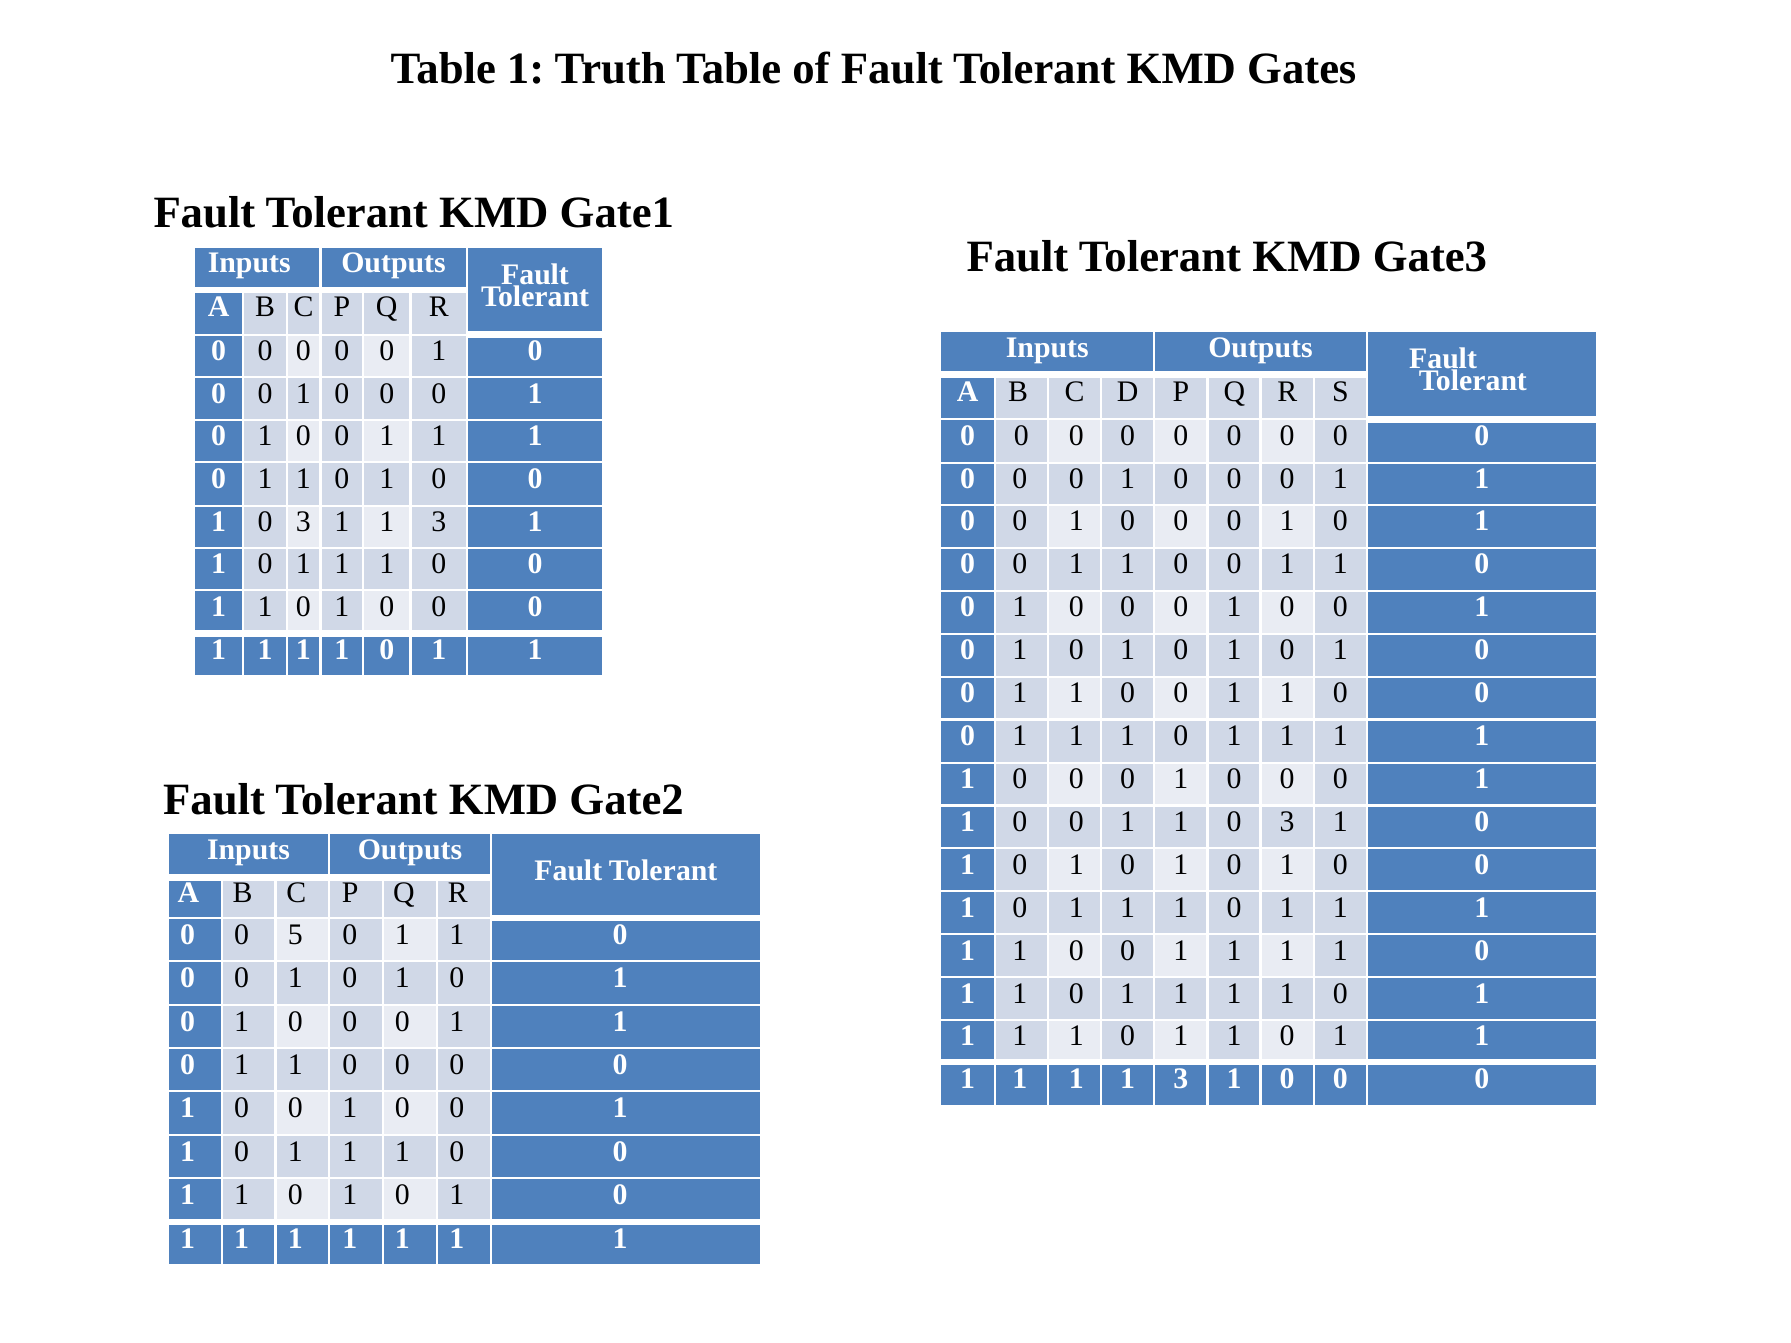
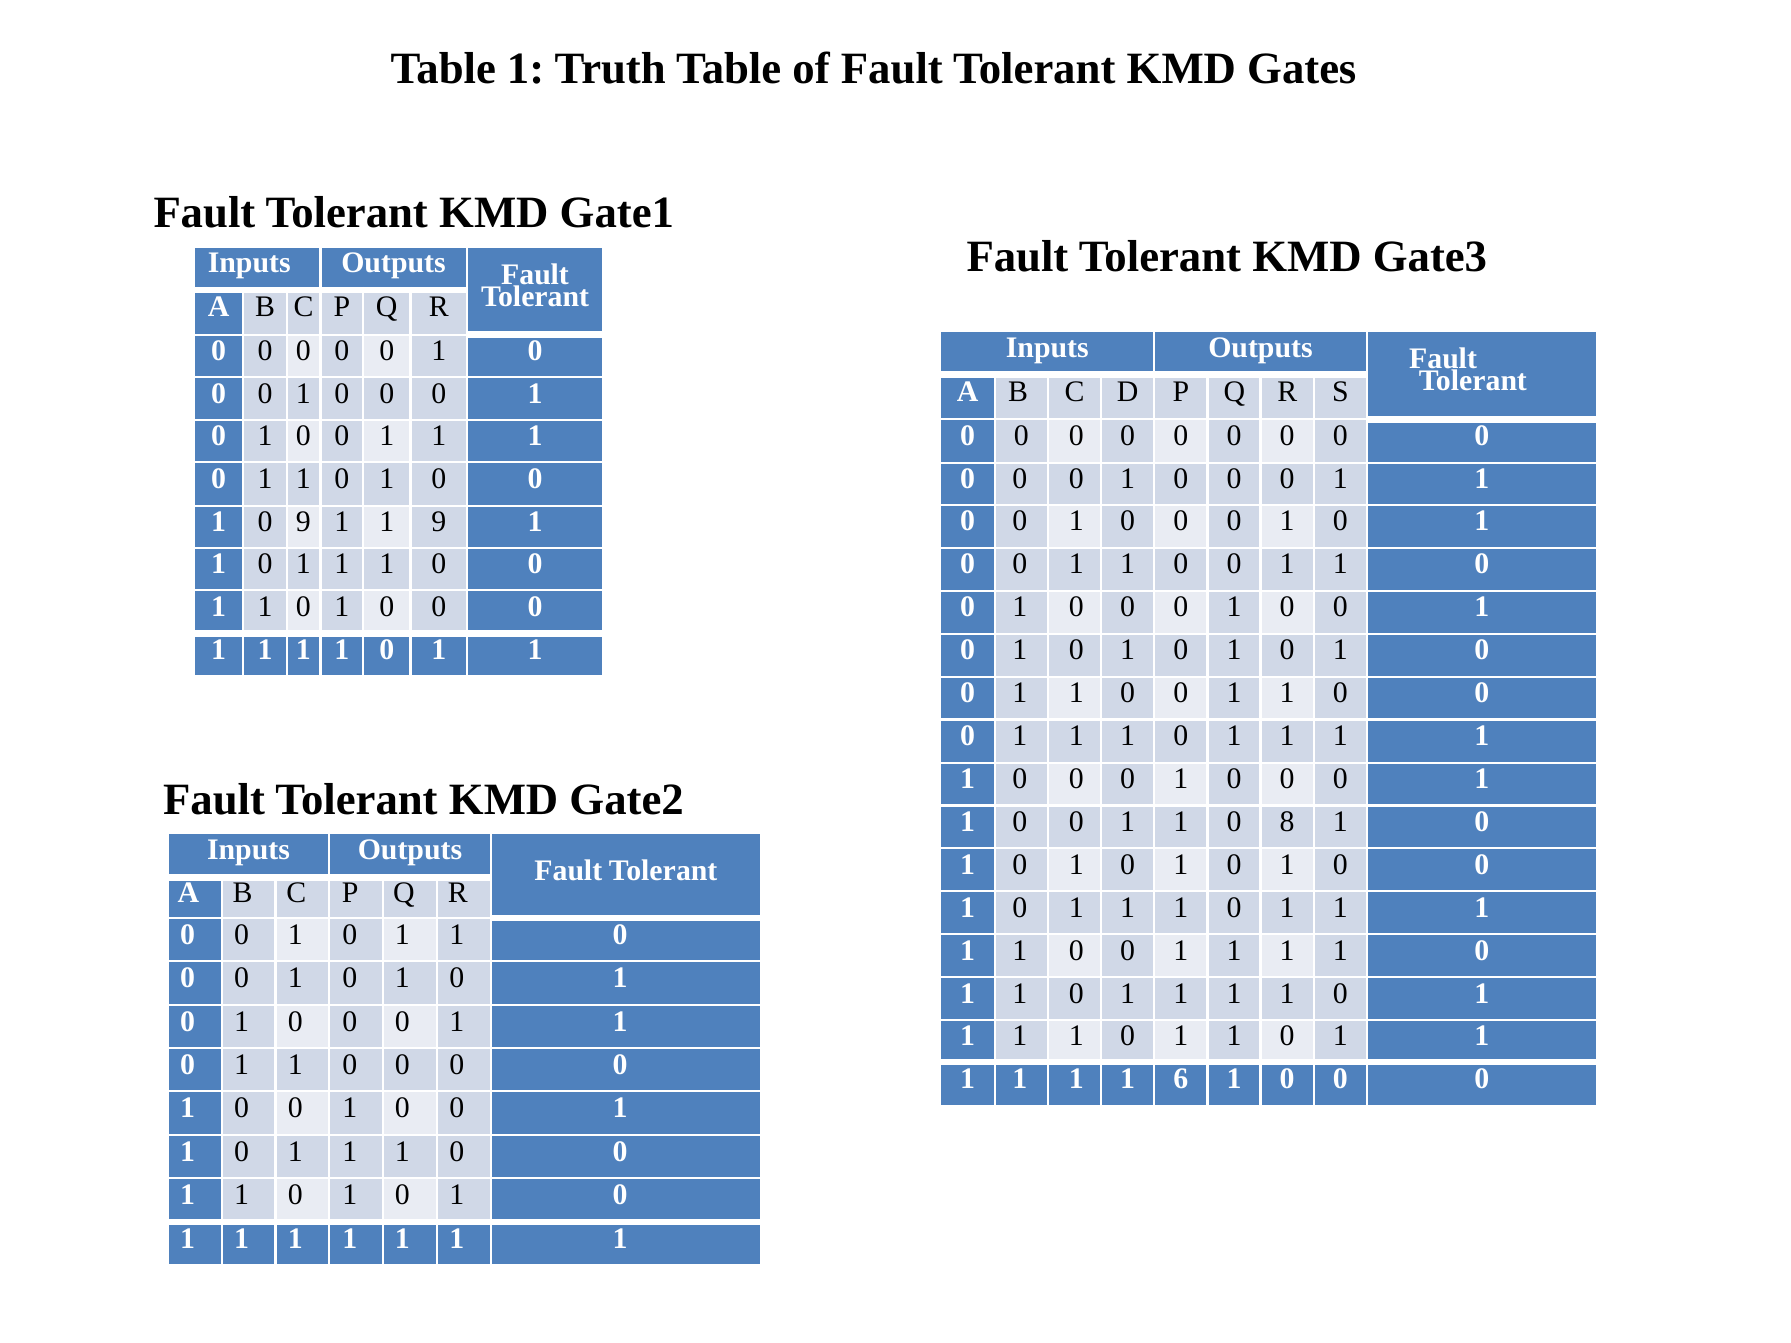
3: 3 -> 9 (303, 522)
3: 3 -> 9 (439, 522)
1 1 0 3: 3 -> 8 (1287, 822)
5: 5 -> 1 (295, 935)
1 1 1 3: 3 -> 6 (1181, 1079)
